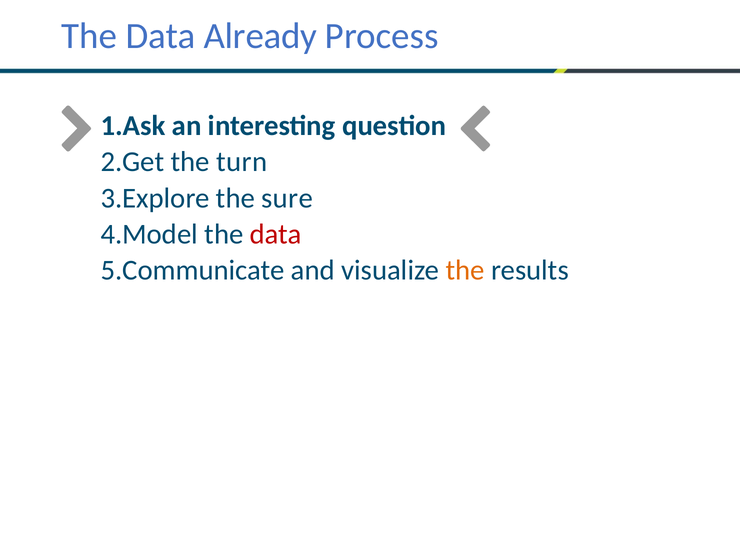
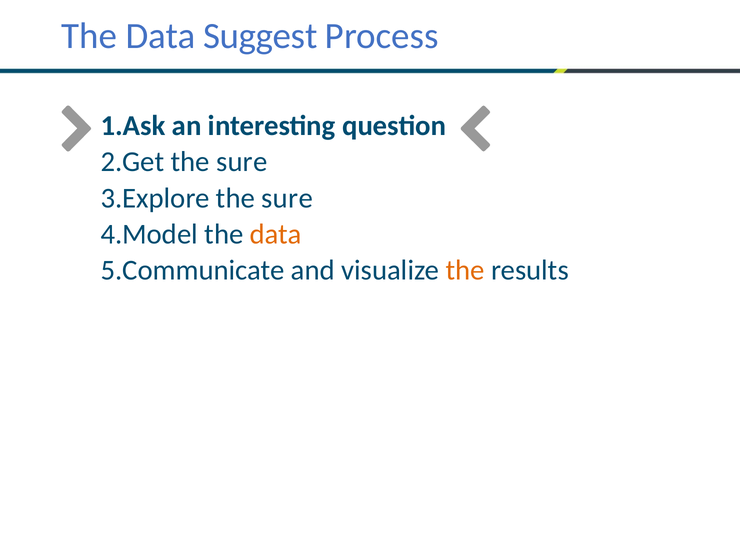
Already: Already -> Suggest (260, 36)
turn: turn -> sure (242, 162)
data colour: red -> orange (276, 234)
